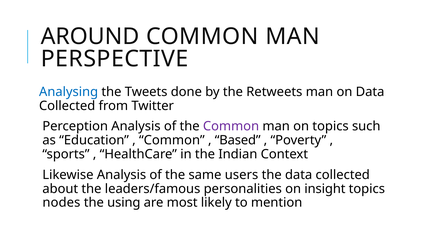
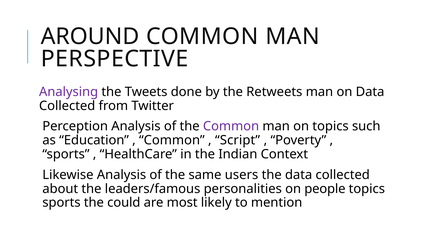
Analysing colour: blue -> purple (69, 92)
Based: Based -> Script (238, 140)
insight: insight -> people (325, 189)
nodes: nodes -> sports (61, 203)
using: using -> could (124, 203)
